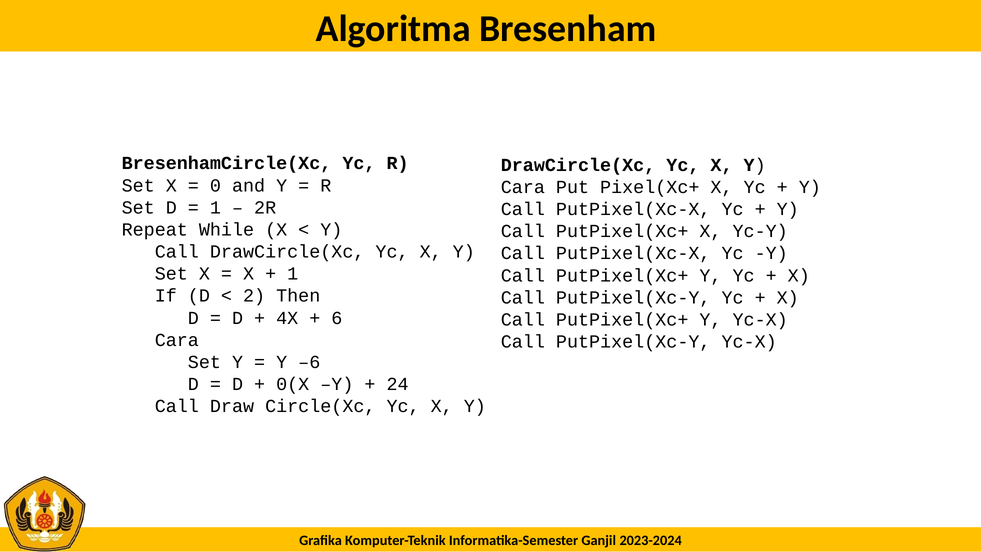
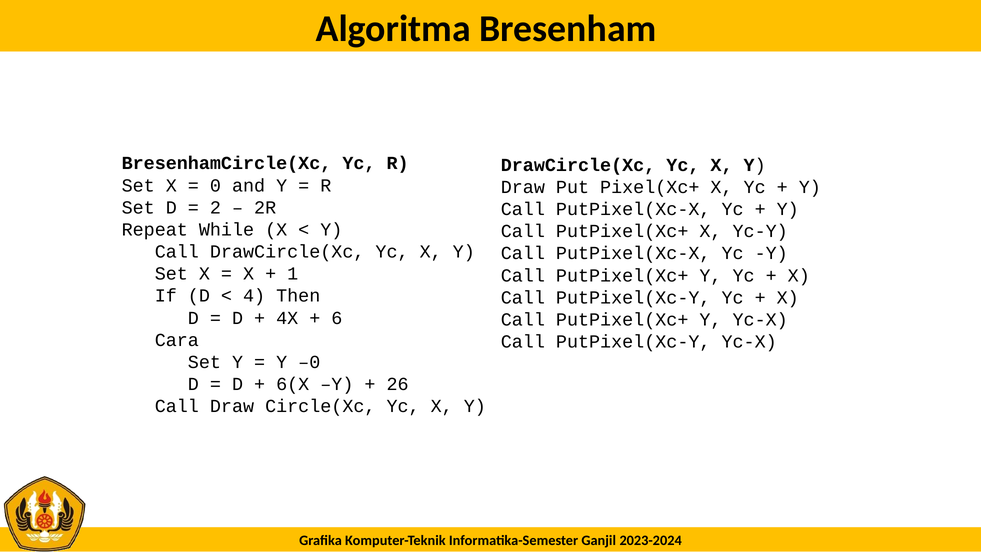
Cara: Cara -> Draw (523, 187)
1: 1 -> 2 (215, 207)
2: 2 -> 4 (254, 296)
–6: –6 -> –0 (309, 362)
0(X: 0(X -> 6(X (293, 384)
24: 24 -> 26 (398, 384)
